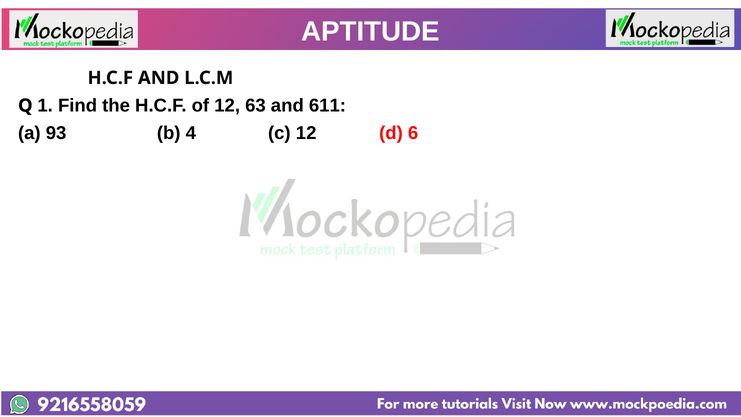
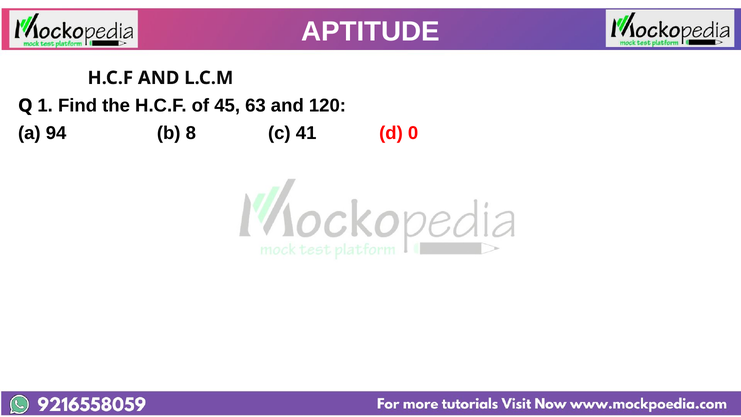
of 12: 12 -> 45 (227, 106)
611: 611 -> 120 (327, 106)
93: 93 -> 94 (56, 133)
4: 4 -> 8 (191, 133)
c 12: 12 -> 41 (306, 133)
6: 6 -> 0 (413, 133)
